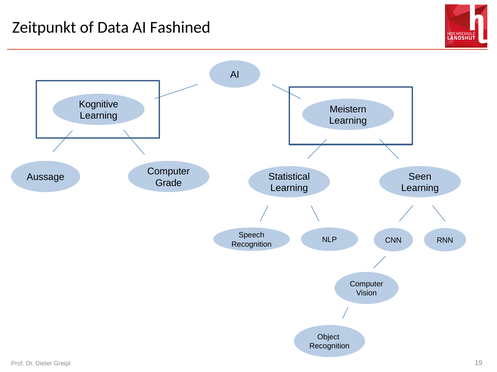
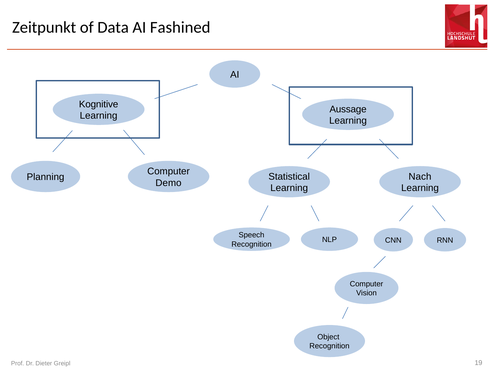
Meistern: Meistern -> Aussage (348, 109)
Seen: Seen -> Nach (420, 177)
Aussage: Aussage -> Planning (46, 177)
Grade: Grade -> Demo (169, 183)
